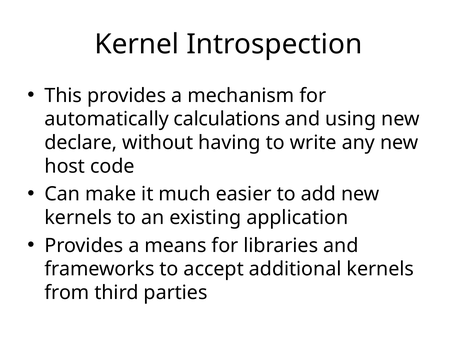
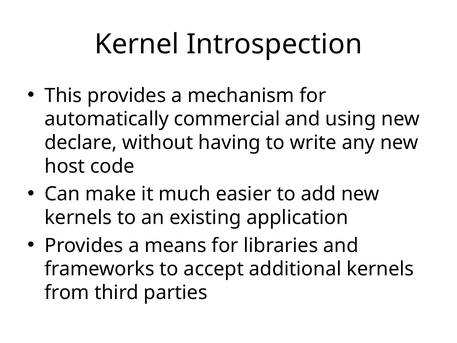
calculations: calculations -> commercial (227, 119)
